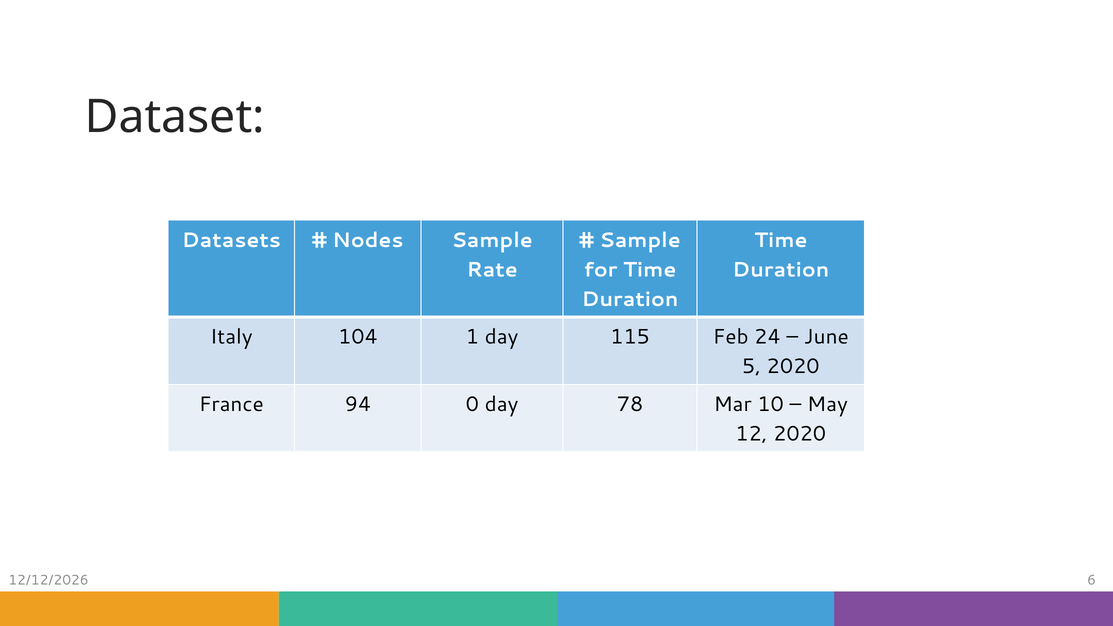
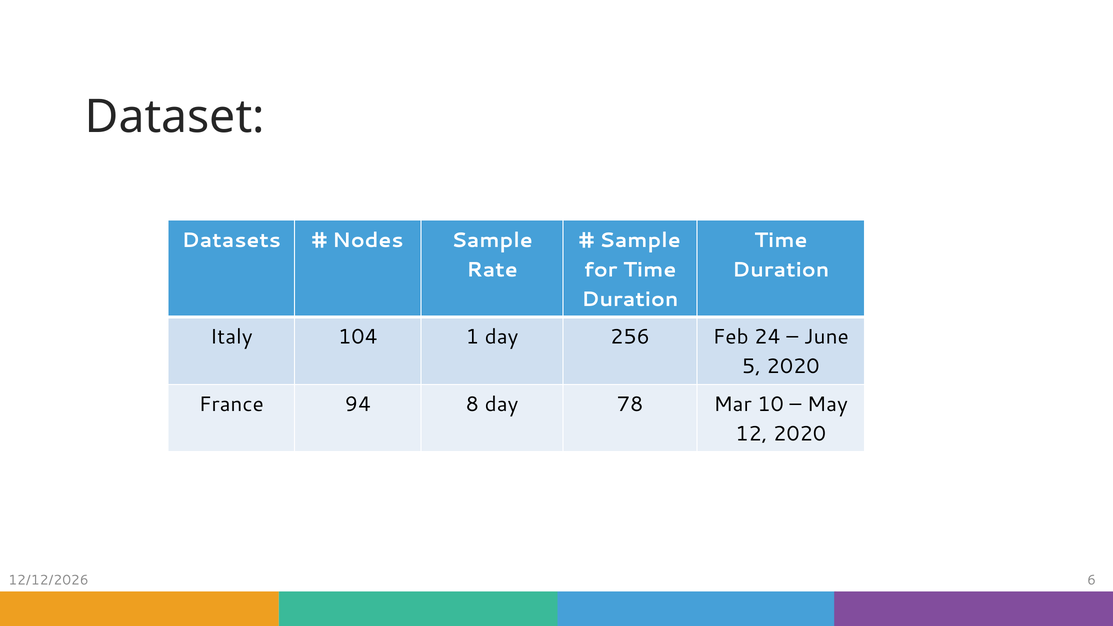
115: 115 -> 256 (630, 337)
0: 0 -> 8 (472, 404)
